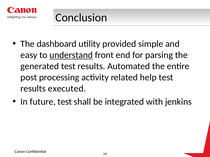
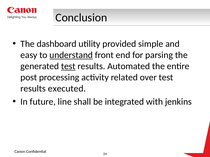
test underline: none -> present (68, 66)
help: help -> over (148, 78)
future test: test -> line (65, 102)
